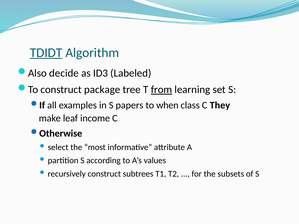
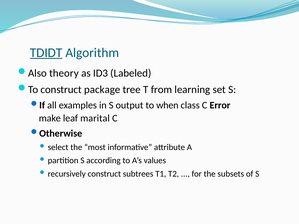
decide: decide -> theory (64, 73)
from underline: present -> none (162, 90)
papers: papers -> output (129, 105)
They: They -> Error (220, 105)
income: income -> marital (95, 118)
